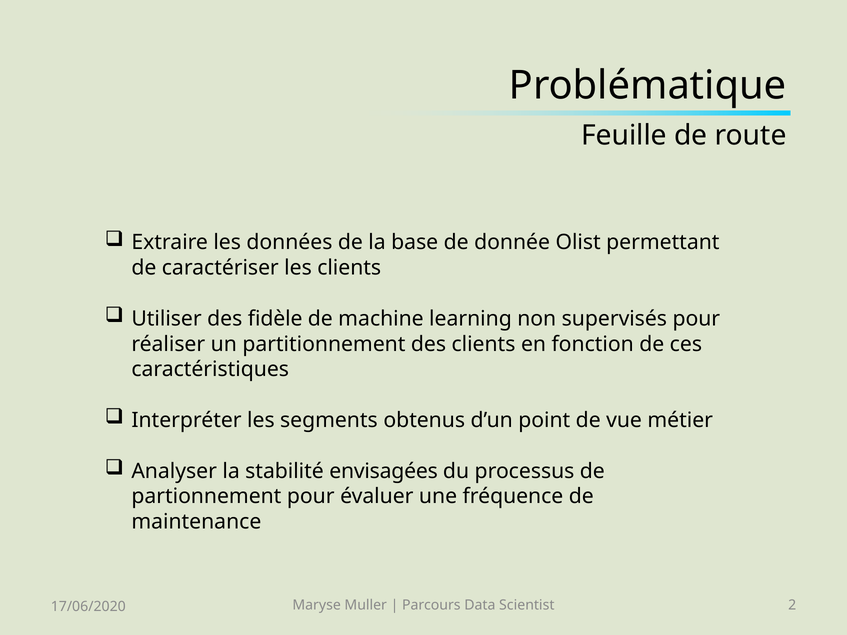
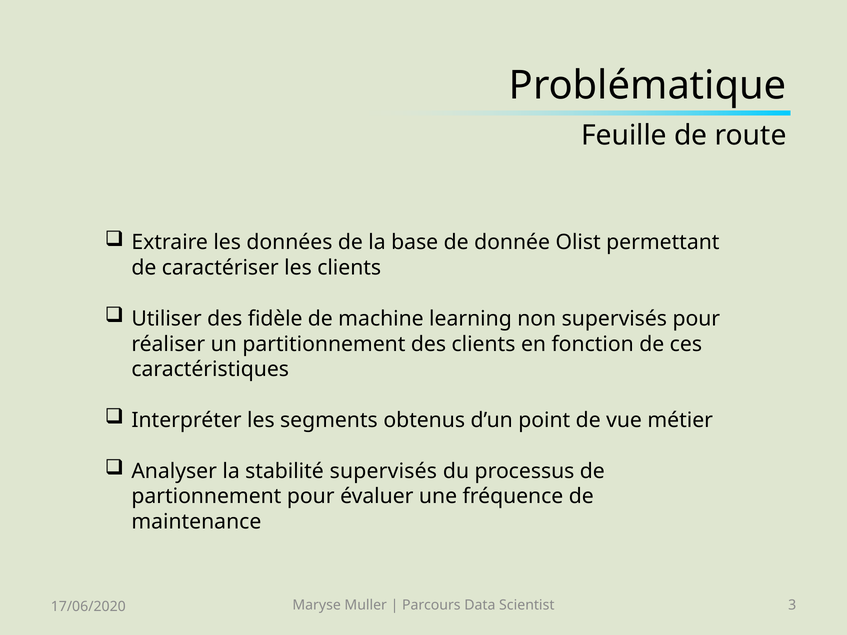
stabilité envisagées: envisagées -> supervisés (383, 471)
2: 2 -> 3 (792, 606)
